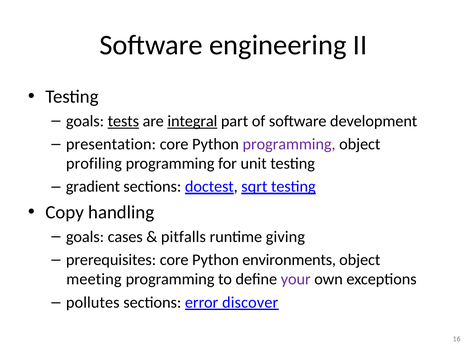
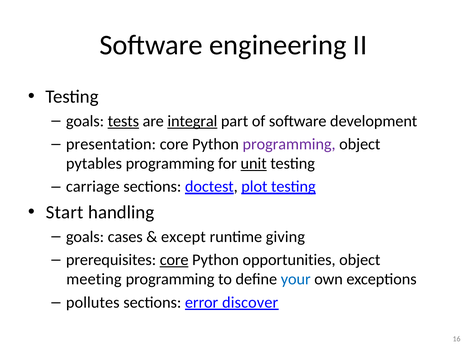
profiling: profiling -> pytables (94, 164)
unit underline: none -> present (254, 164)
gradient: gradient -> carriage (93, 187)
sqrt: sqrt -> plot (254, 187)
Copy: Copy -> Start (65, 212)
pitfalls: pitfalls -> except (183, 237)
core underline: none -> present (174, 260)
environments: environments -> opportunities (289, 260)
your colour: purple -> blue (296, 279)
